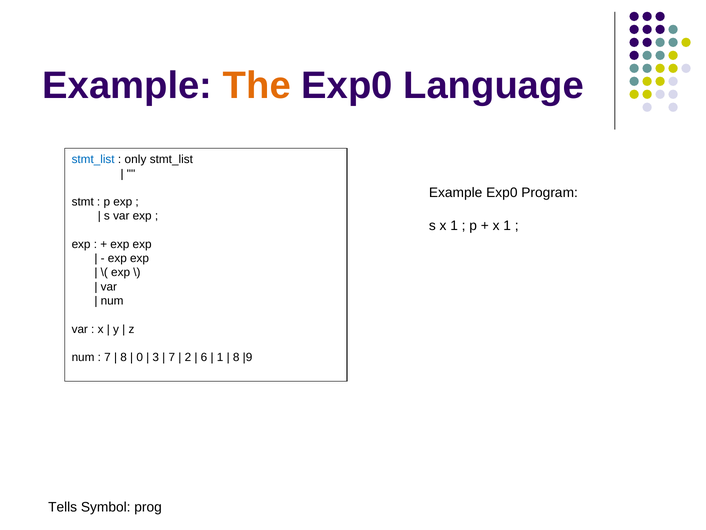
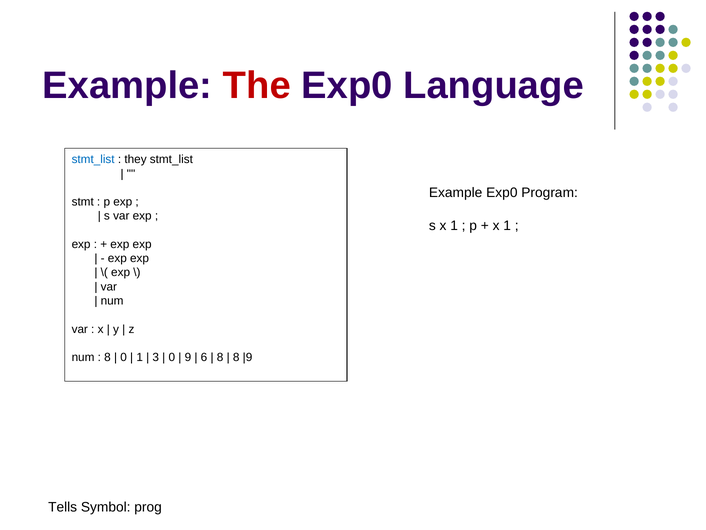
The colour: orange -> red (257, 86)
only: only -> they (136, 159)
7: 7 -> 8 (107, 357)
8: 8 -> 0 (124, 357)
0: 0 -> 1 (140, 357)
7: 7 -> 0 (172, 357)
2: 2 -> 9 (188, 357)
1: 1 -> 8 (220, 357)
